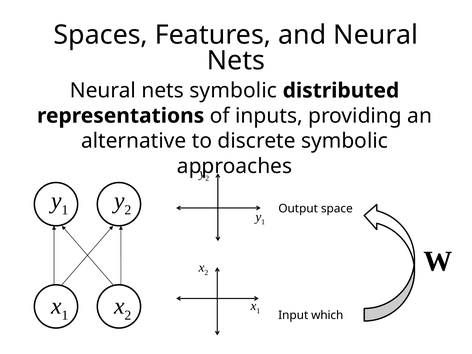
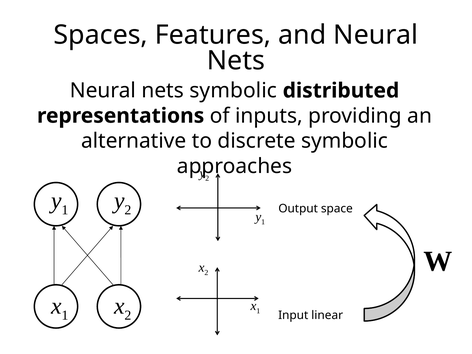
which: which -> linear (327, 315)
